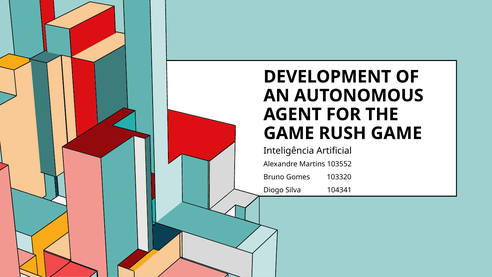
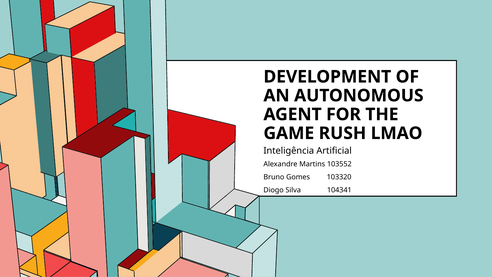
RUSH GAME: GAME -> LMAO (397, 133)
